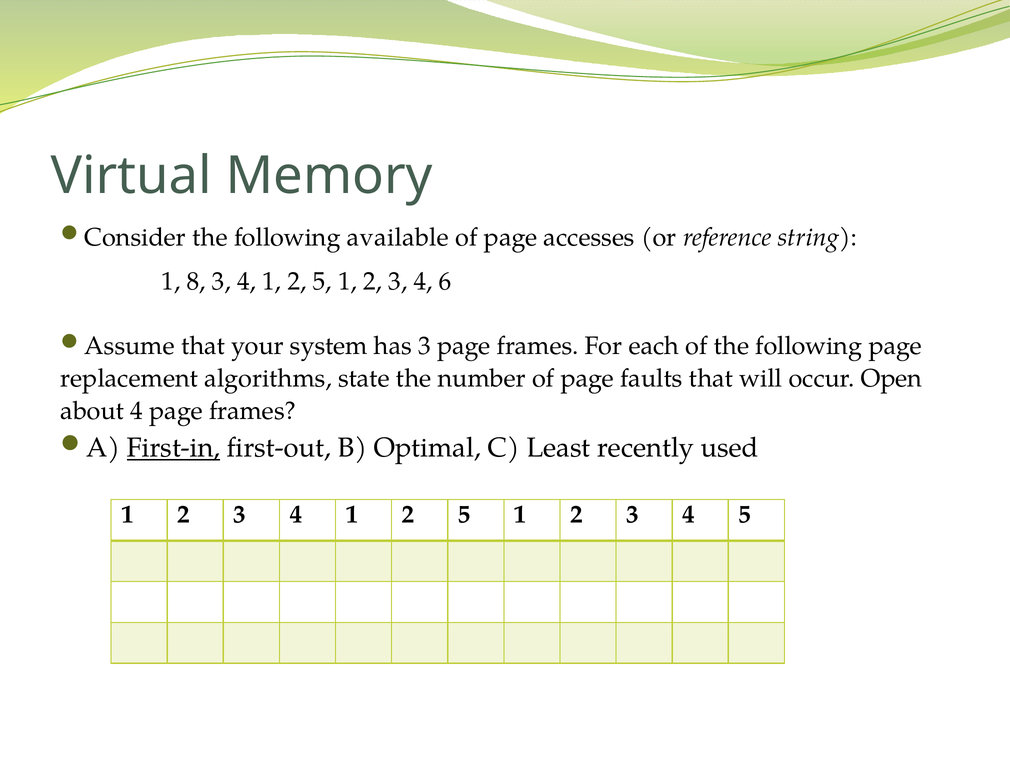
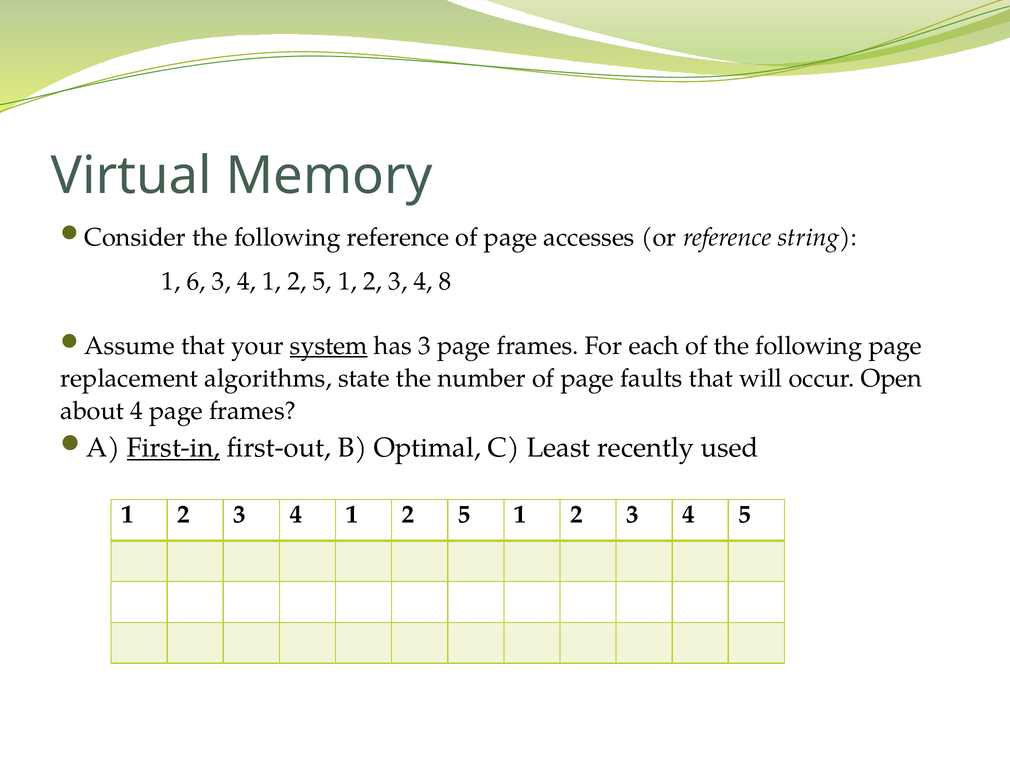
following available: available -> reference (398, 238)
8: 8 -> 6 (196, 281)
6: 6 -> 8 (445, 281)
system underline: none -> present (329, 346)
